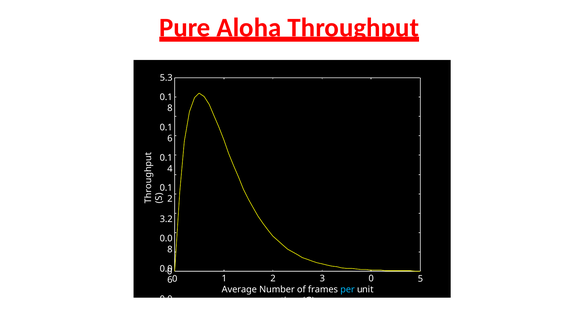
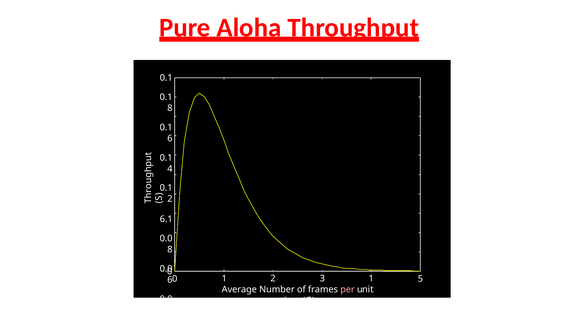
5.3: 5.3 -> 0.1 (166, 78)
3.2: 3.2 -> 6.1 (166, 219)
3 0: 0 -> 1 (371, 279)
per colour: light blue -> pink (347, 290)
